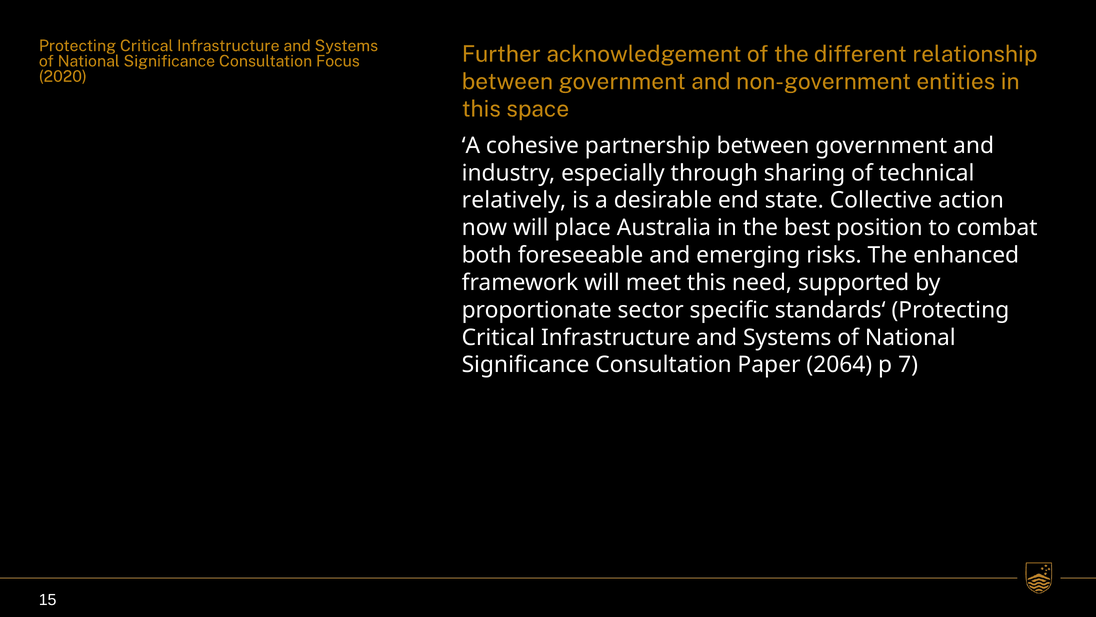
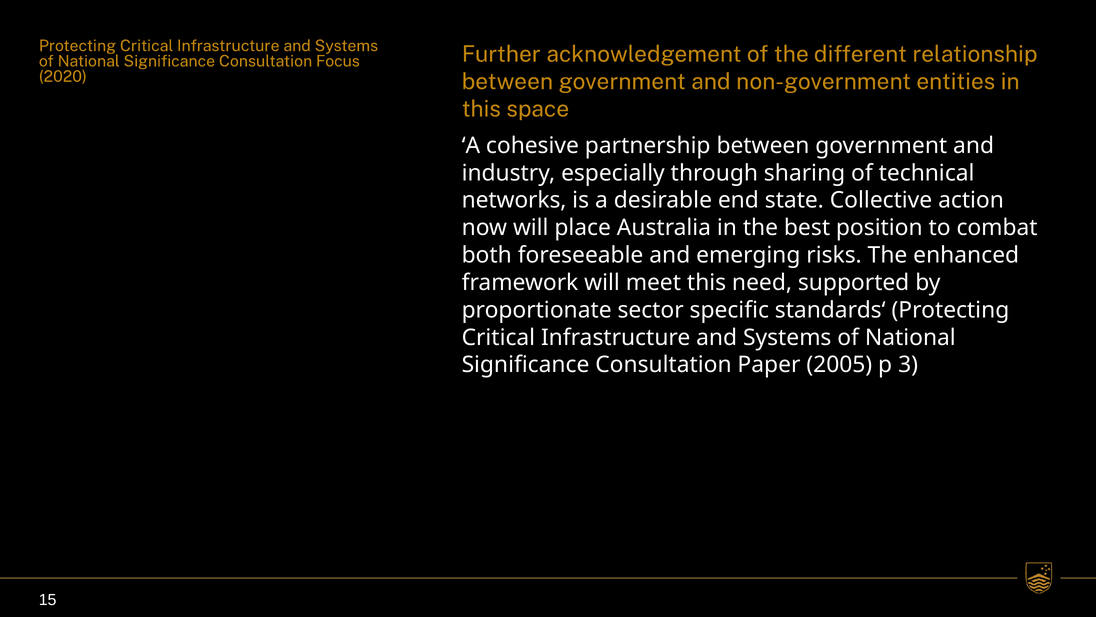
relatively: relatively -> networks (514, 200)
2064: 2064 -> 2005 (839, 365)
7: 7 -> 3 (908, 365)
